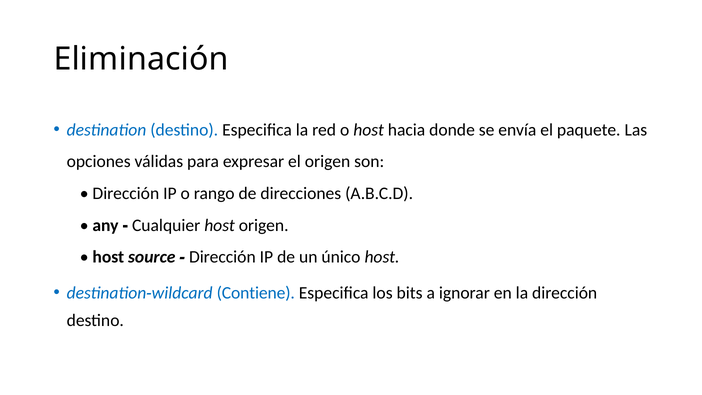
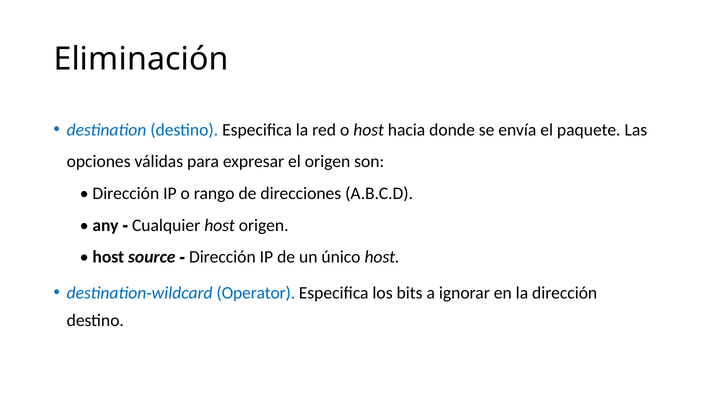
Contiene: Contiene -> Operator (256, 293)
